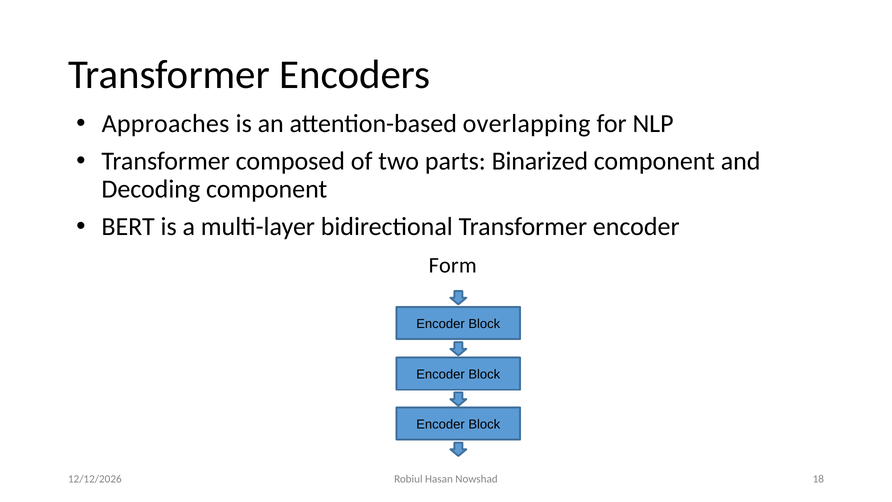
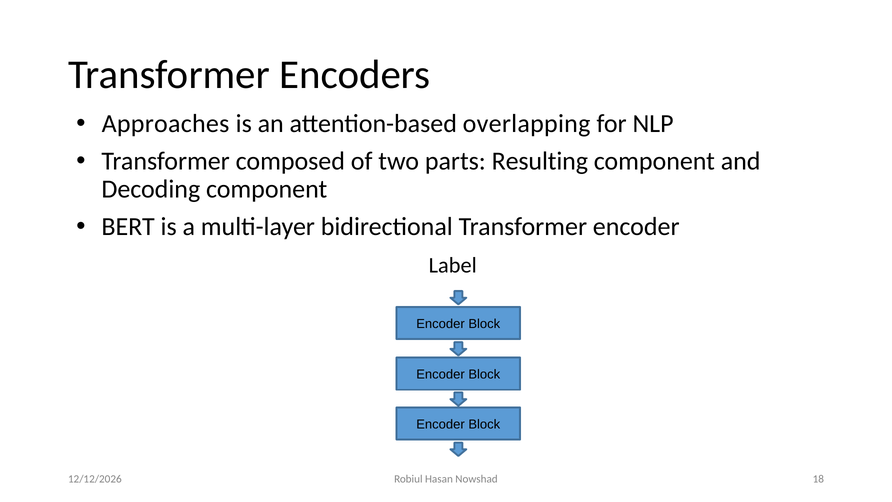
Binarized: Binarized -> Resulting (540, 161)
Form: Form -> Label (453, 265)
